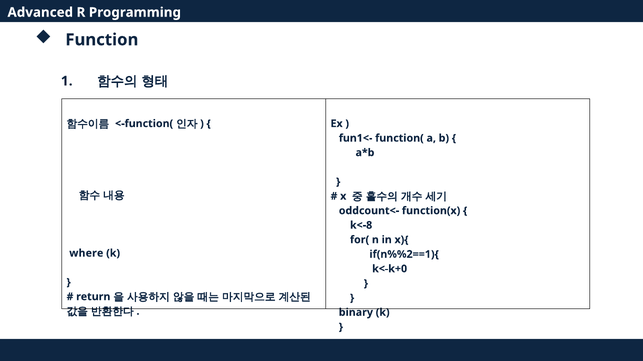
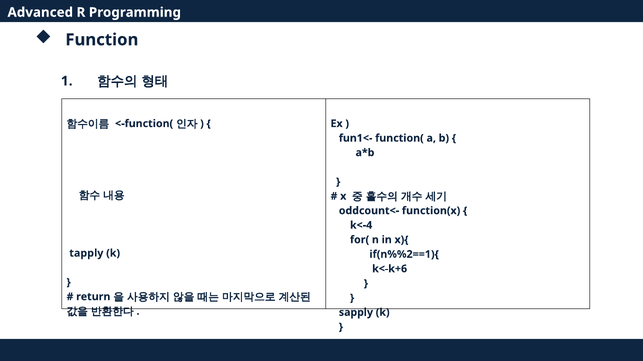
k<-8: k<-8 -> k<-4 (361, 226)
where: where -> tapply (86, 254)
k<-k+0: k<-k+0 -> k<-k+6 (390, 269)
binary: binary -> sapply (356, 313)
